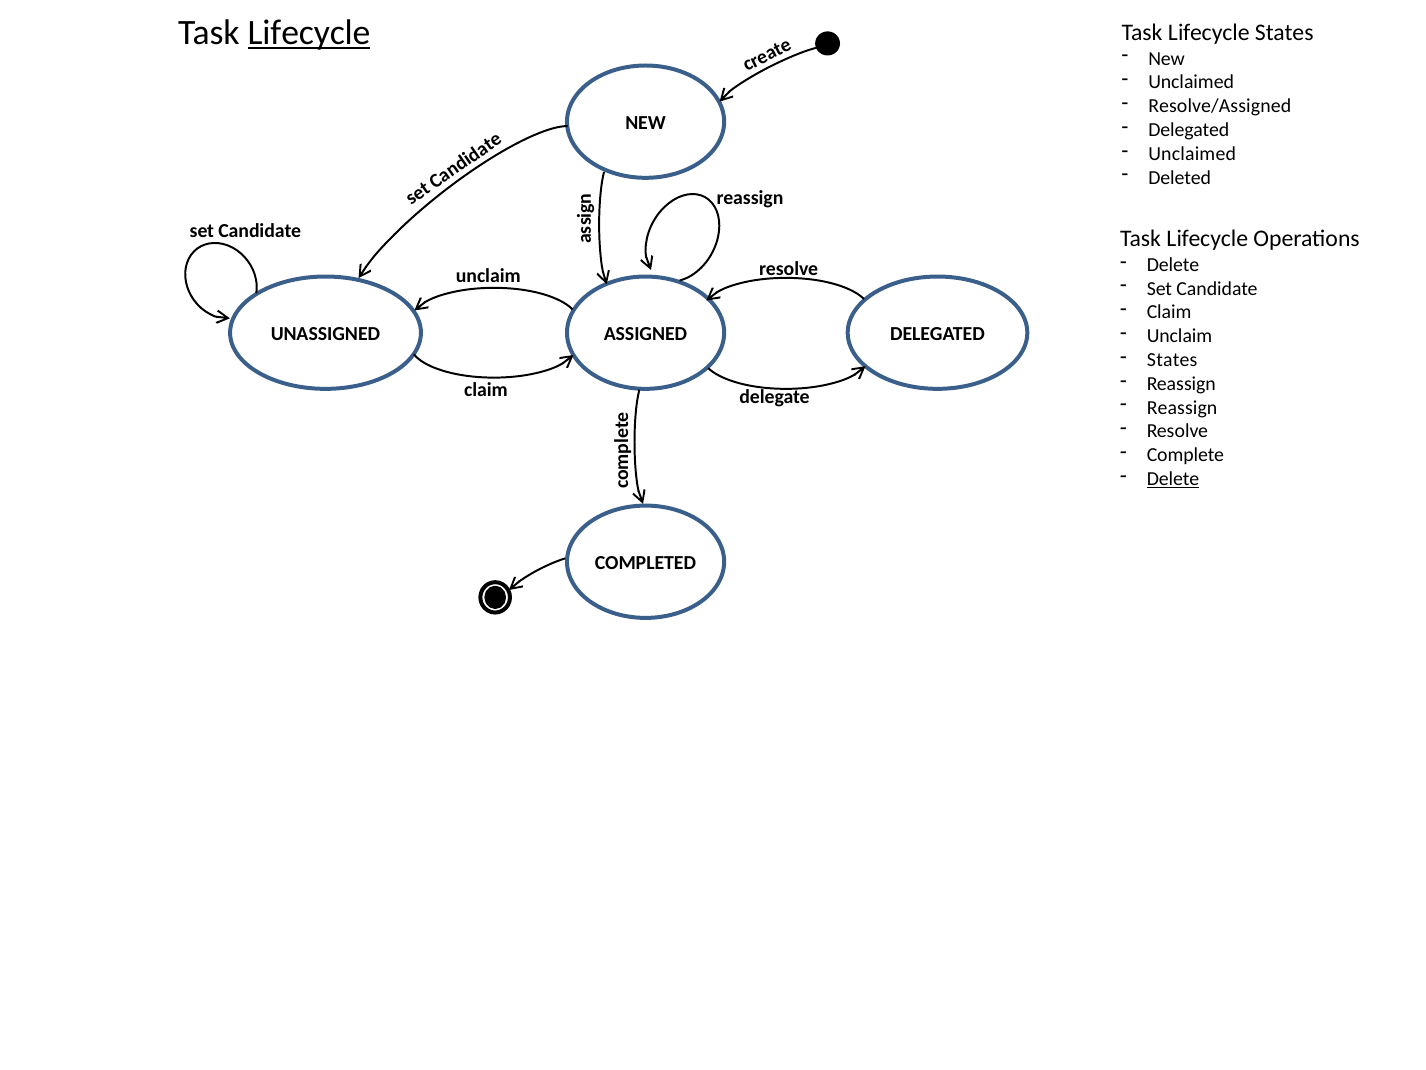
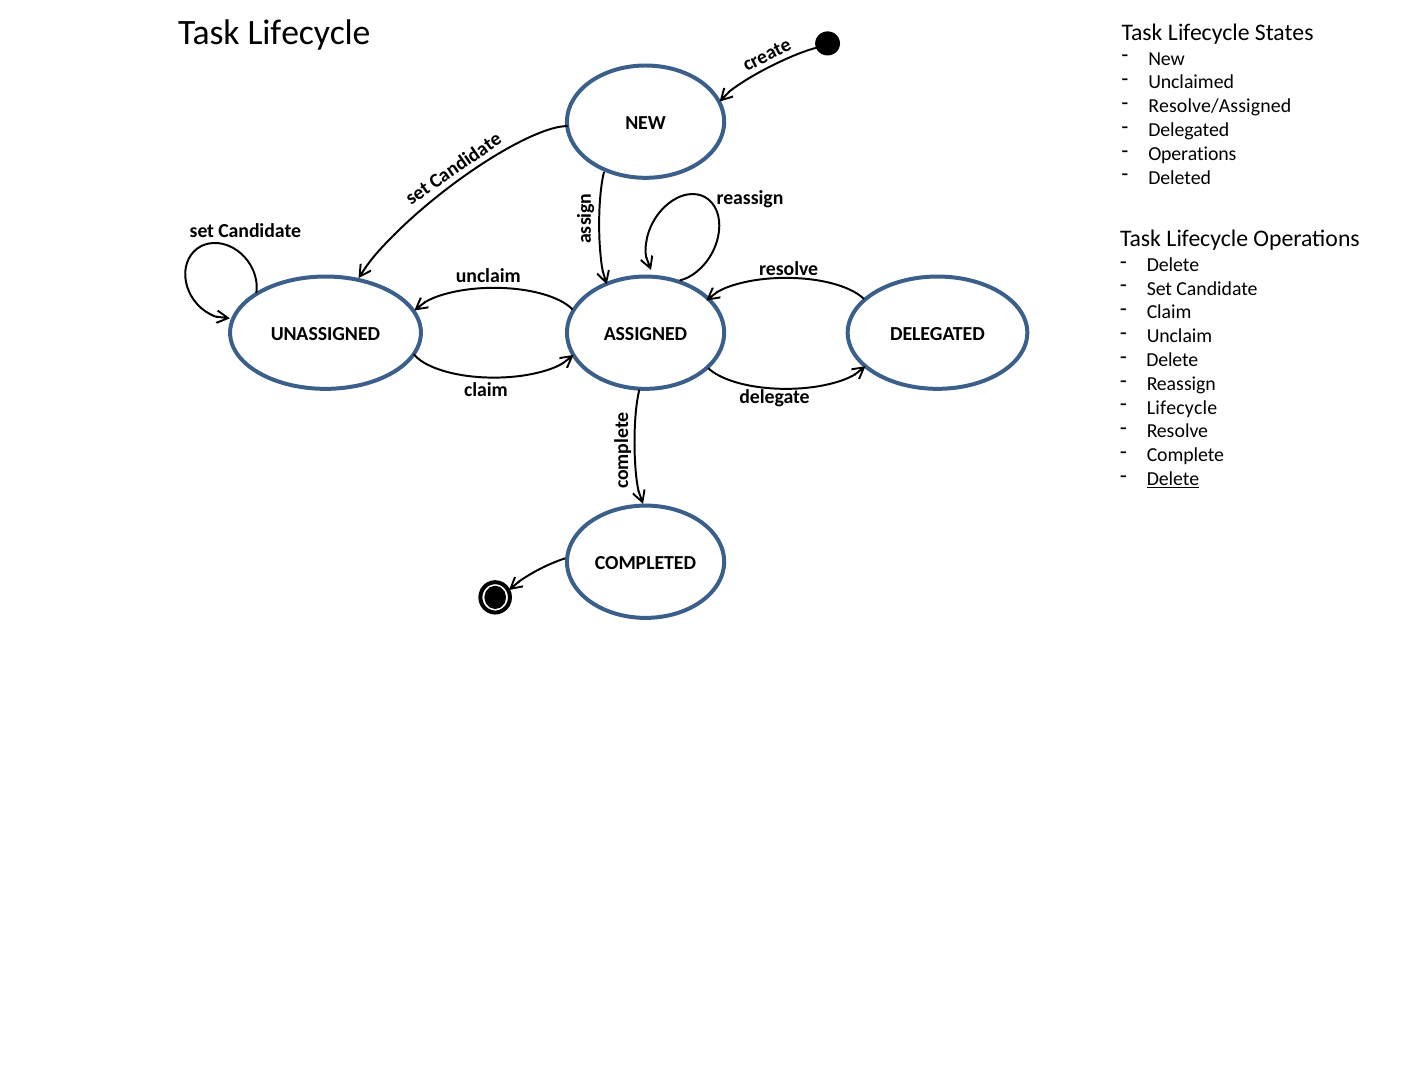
Lifecycle underline: present -> none (309, 32)
Unclaimed: Unclaimed -> Operations (1192, 154)
States: States -> Delete (1172, 360)
Reassign: Reassign -> Lifecycle (1182, 407)
